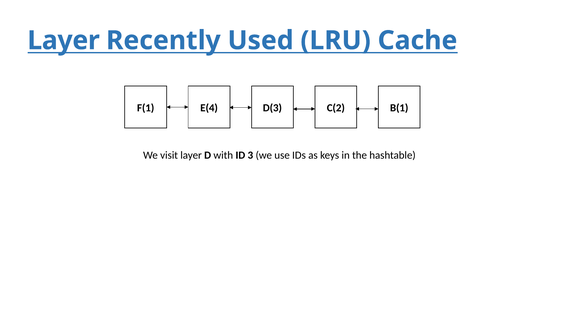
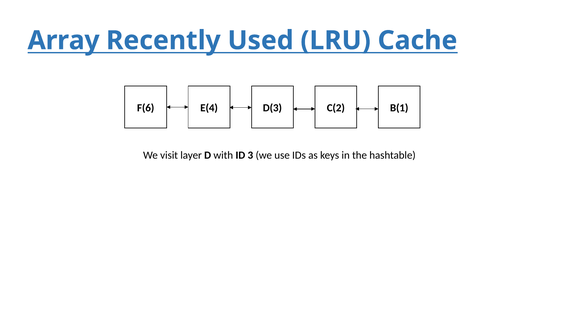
Layer: Layer -> Array (64, 40)
F(1: F(1 -> F(6 (146, 108)
